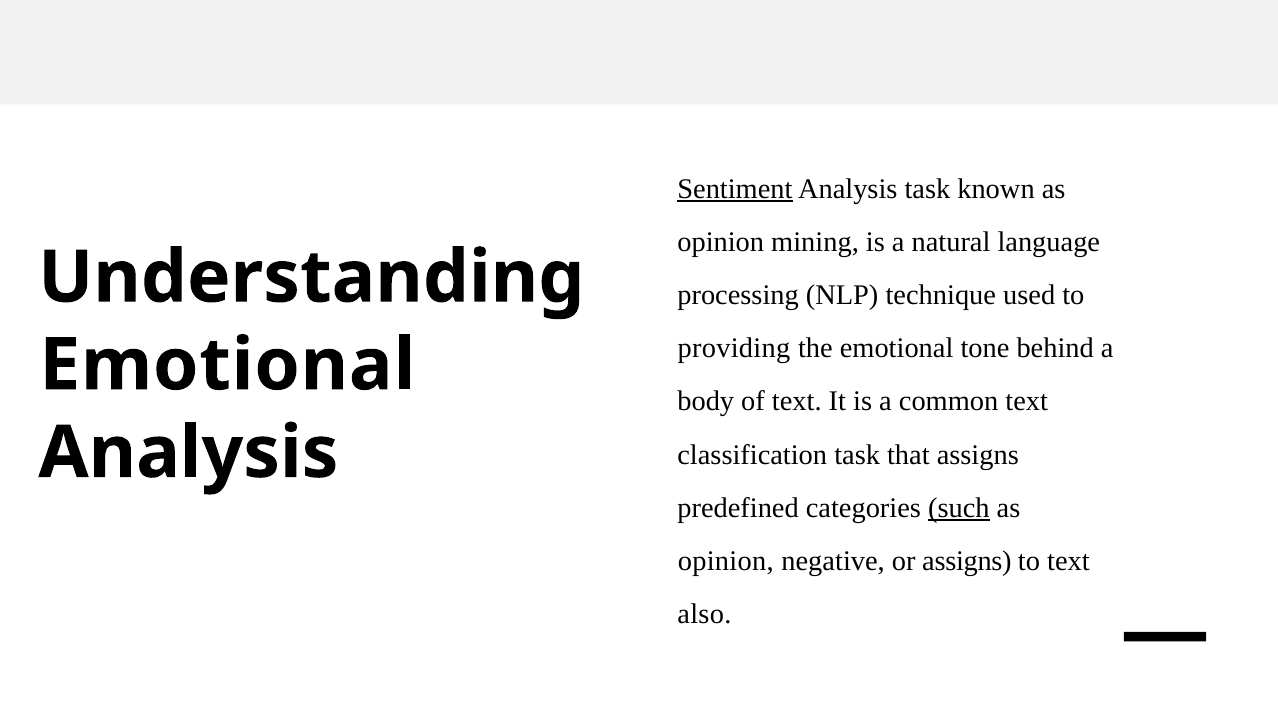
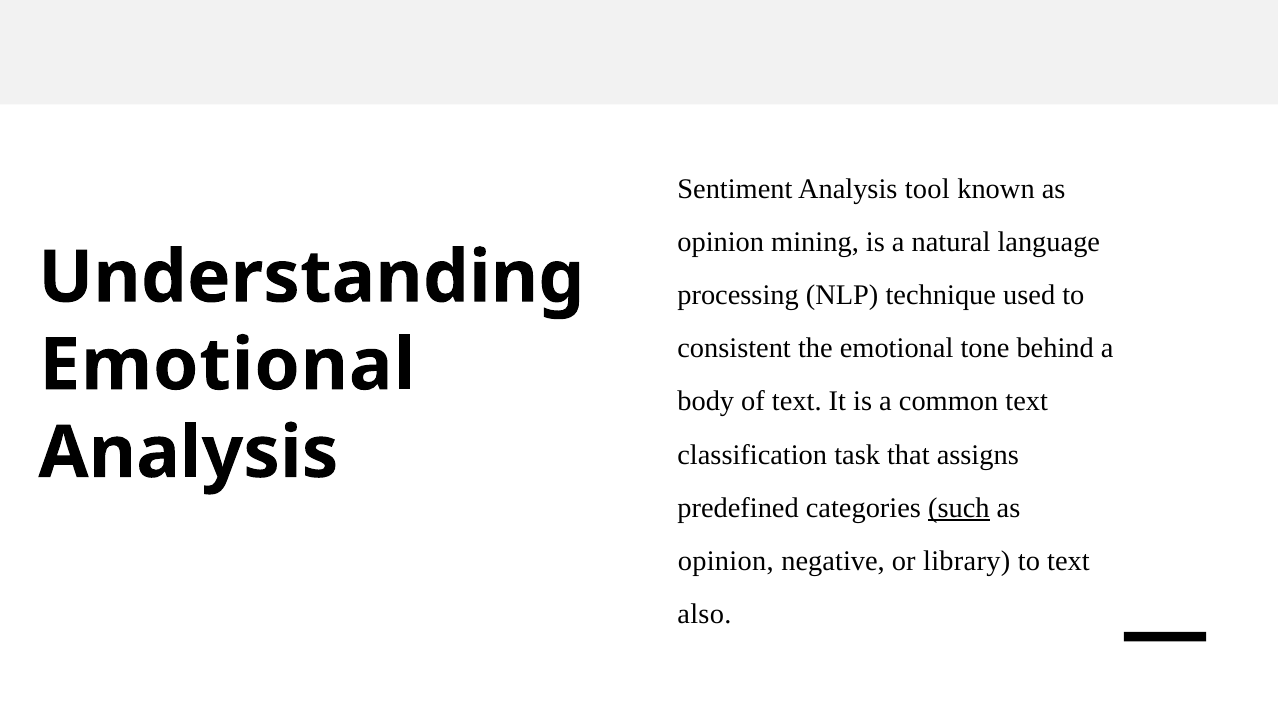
Sentiment underline: present -> none (735, 189)
Analysis task: task -> tool (927, 189)
providing: providing -> consistent (734, 348)
or assigns: assigns -> library (967, 561)
